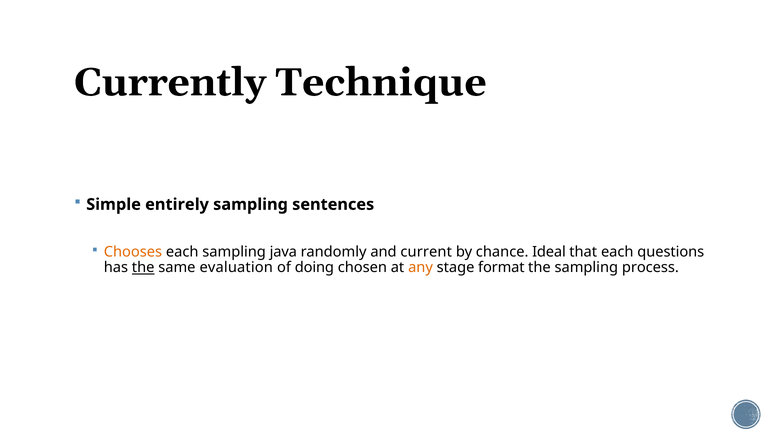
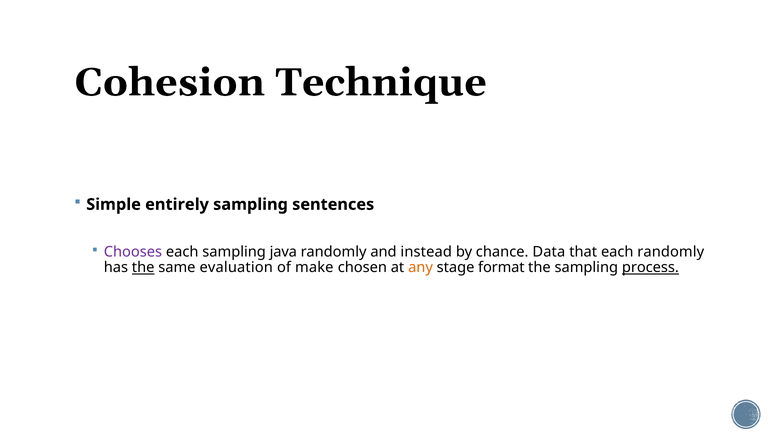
Currently: Currently -> Cohesion (170, 82)
Chooses colour: orange -> purple (133, 252)
current: current -> instead (426, 252)
Ideal: Ideal -> Data (549, 252)
each questions: questions -> randomly (671, 252)
doing: doing -> make (314, 268)
process underline: none -> present (650, 268)
